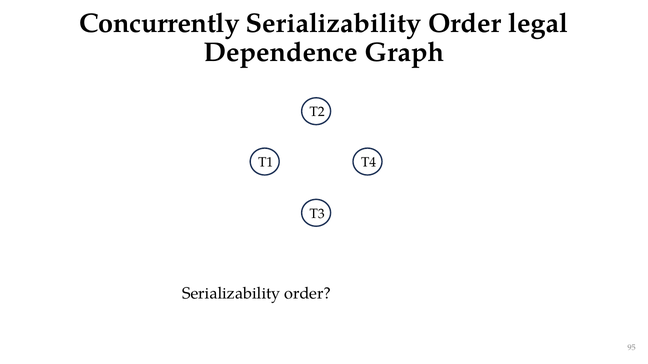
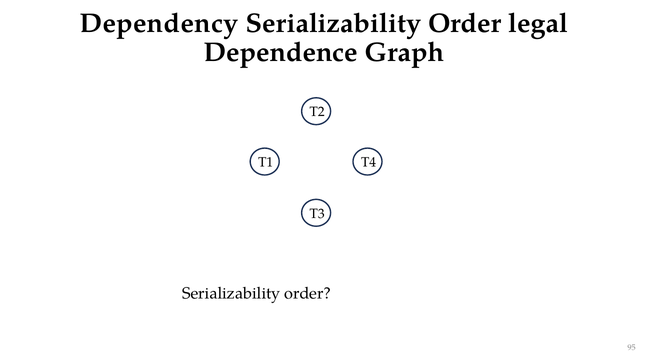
Concurrently: Concurrently -> Dependency (159, 23)
